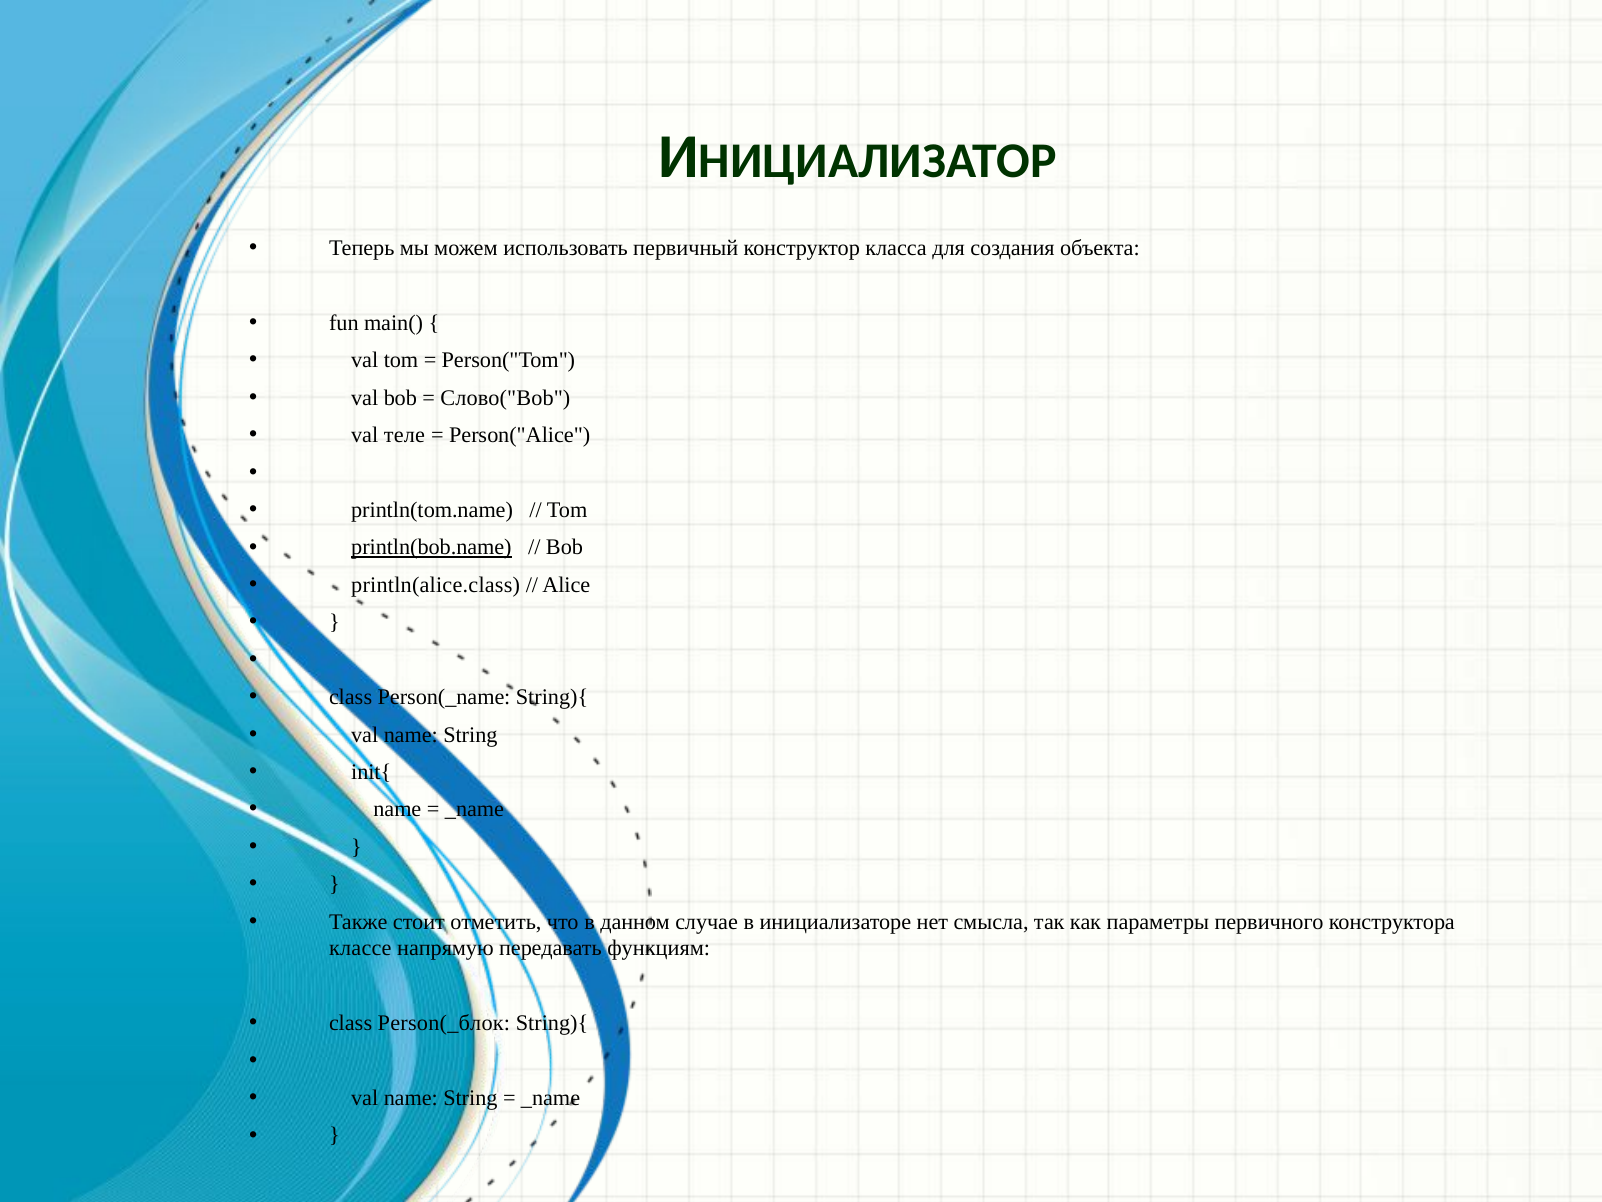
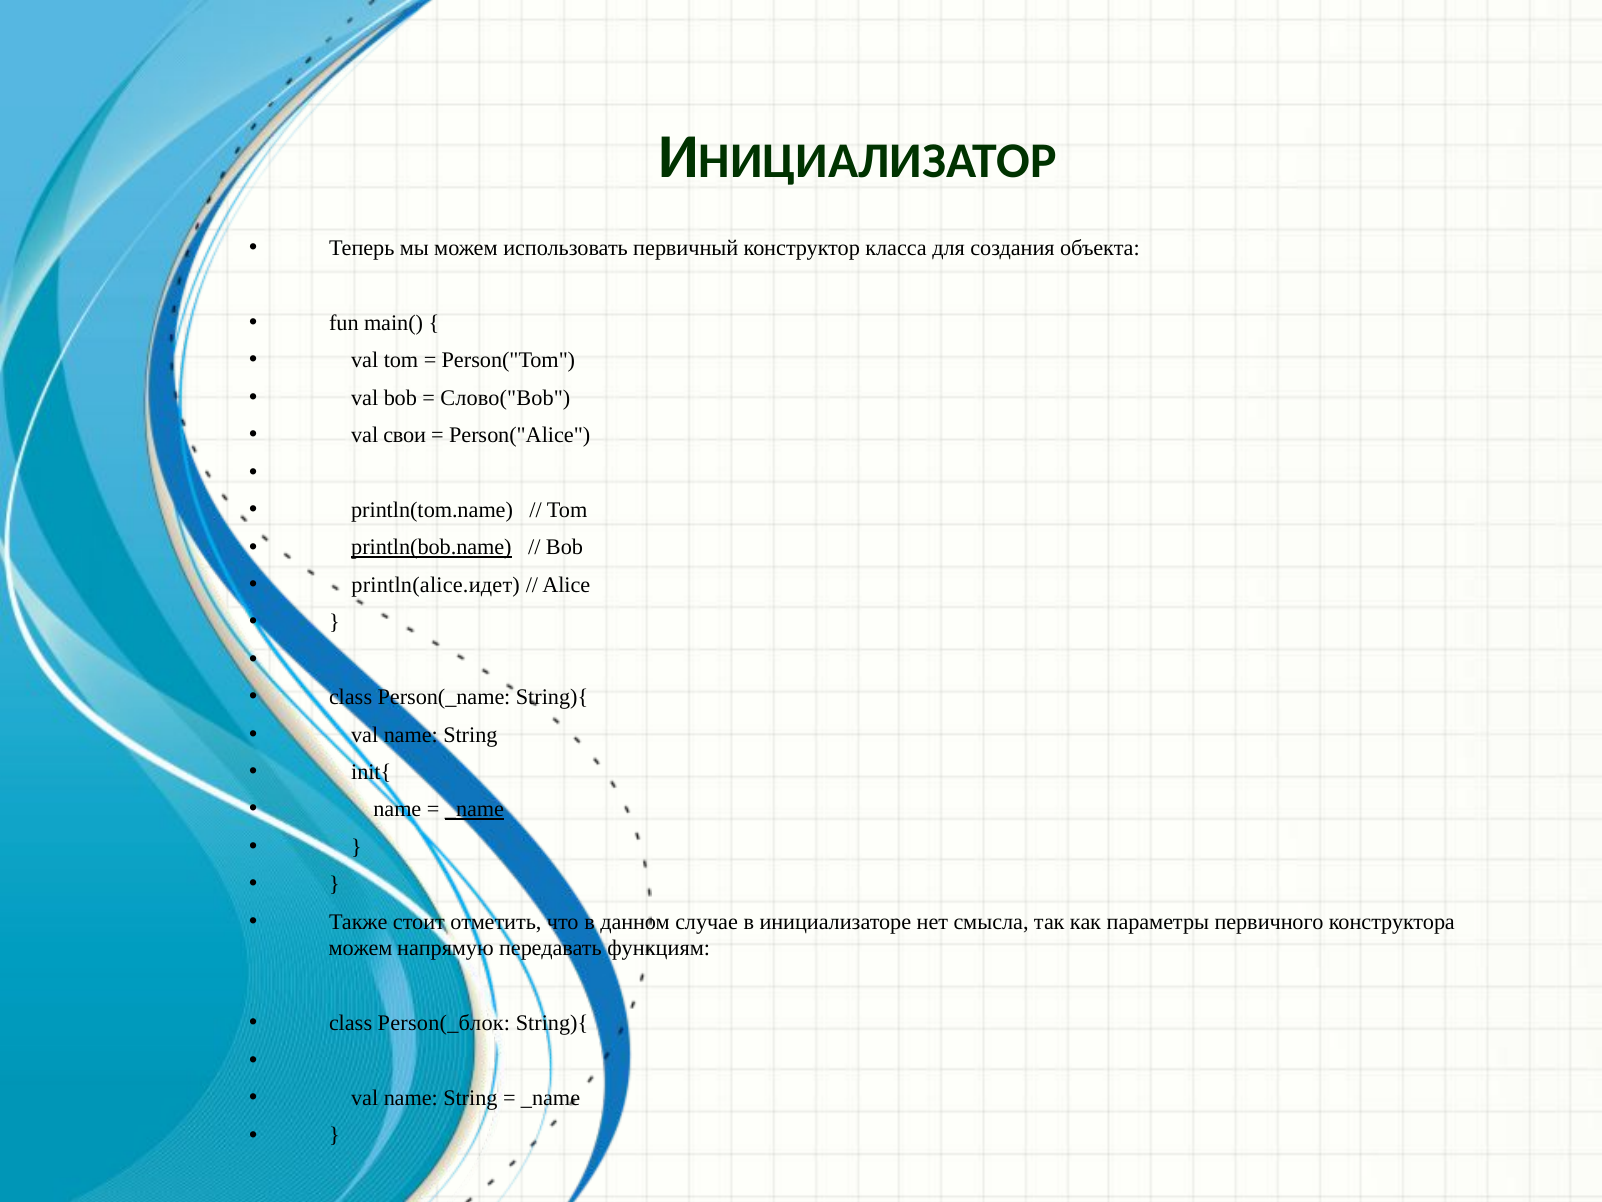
теле: теле -> свои (405, 435)
println(alice.class: println(alice.class -> println(alice.идет (436, 585)
_name underline: none -> present (474, 809)
классе: классе -> можем (361, 948)
